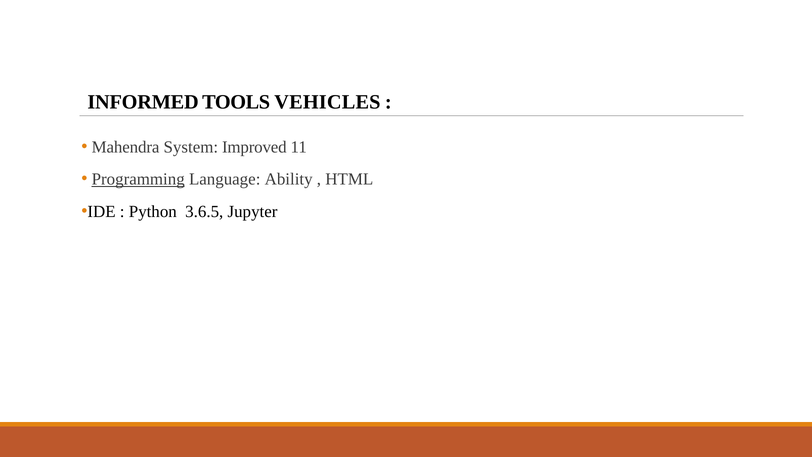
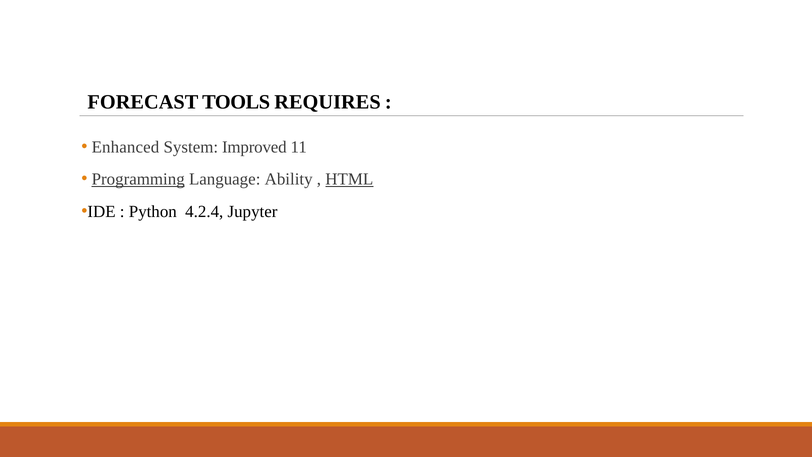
INFORMED: INFORMED -> FORECAST (143, 102)
VEHICLES: VEHICLES -> REQUIRES (328, 102)
Mahendra: Mahendra -> Enhanced (125, 147)
HTML underline: none -> present (349, 179)
3.6.5: 3.6.5 -> 4.2.4 (204, 211)
